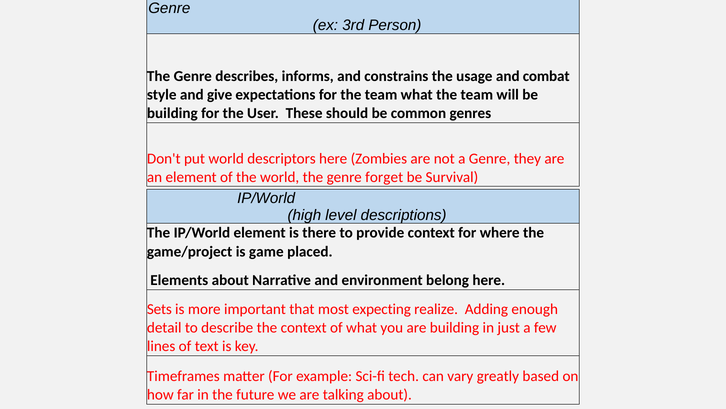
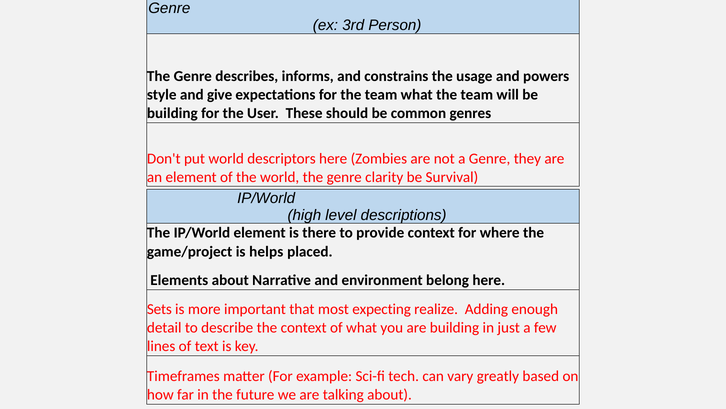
combat: combat -> powers (546, 76)
forget: forget -> clarity (384, 177)
game: game -> helps (266, 251)
